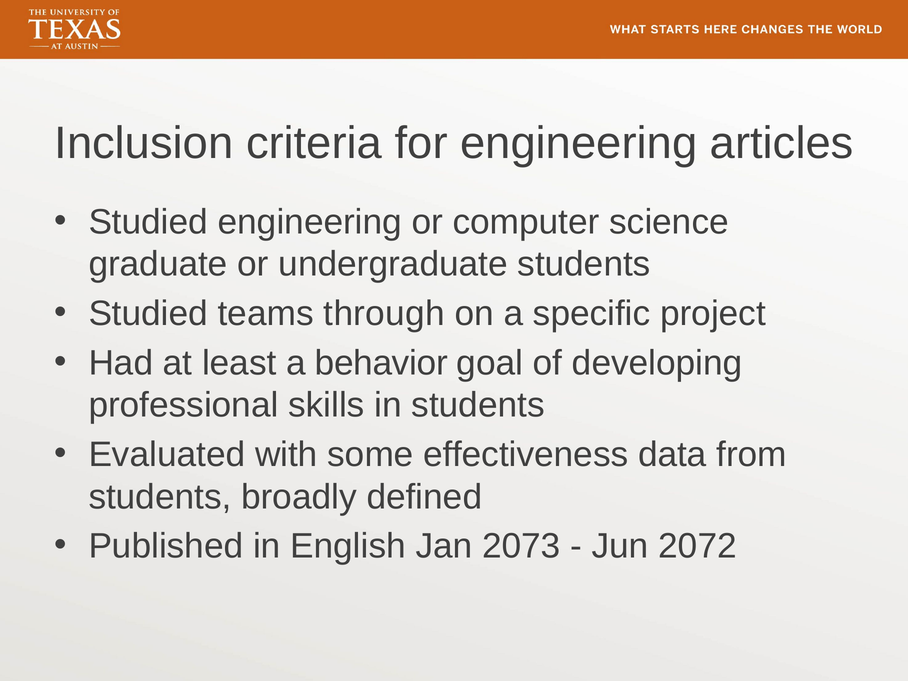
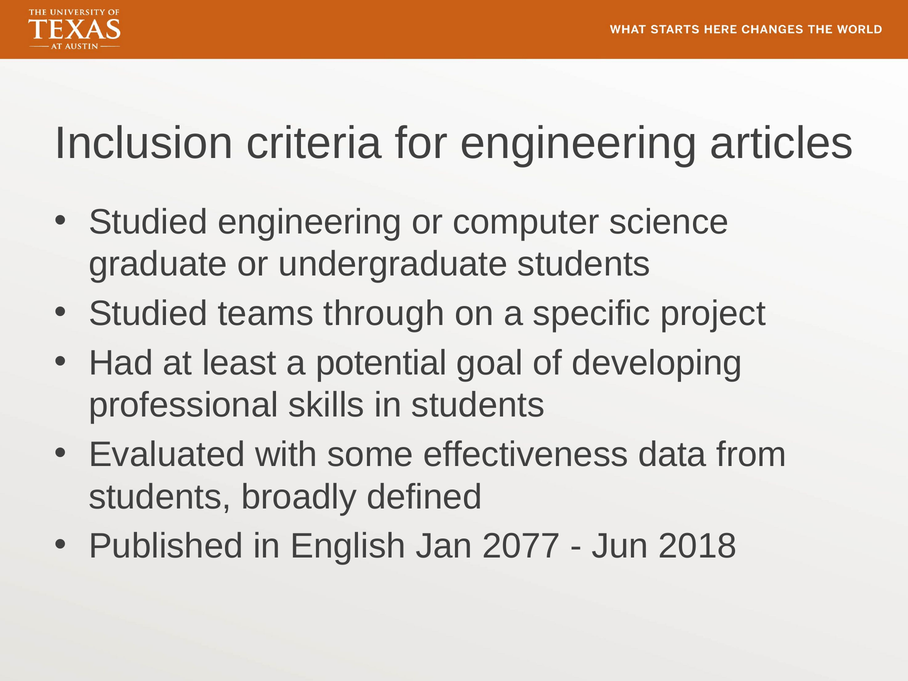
behavior: behavior -> potential (381, 363)
2073: 2073 -> 2077 (521, 546)
2072: 2072 -> 2018 (698, 546)
